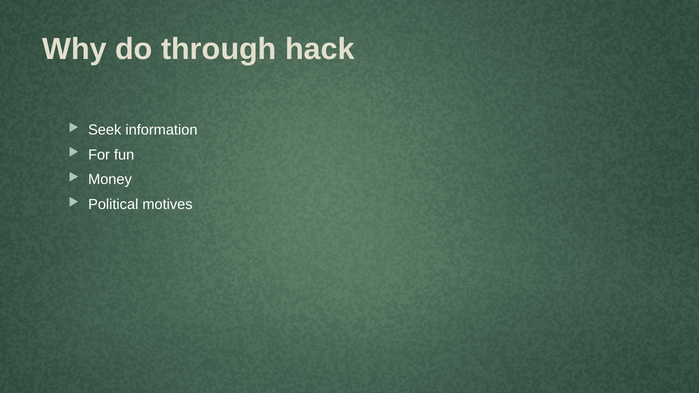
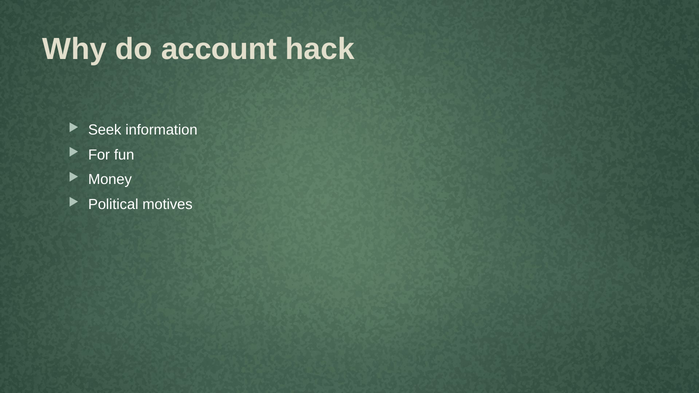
through: through -> account (219, 49)
